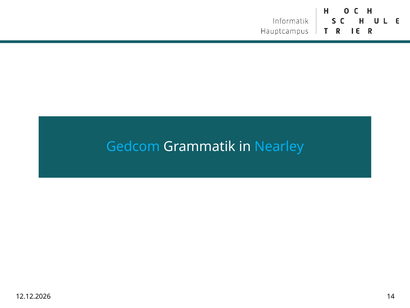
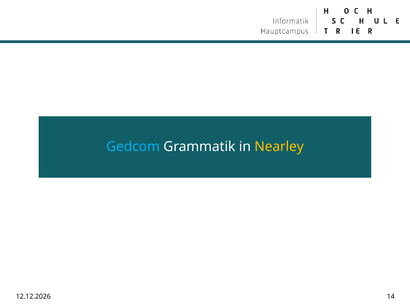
Nearley colour: light blue -> yellow (279, 146)
